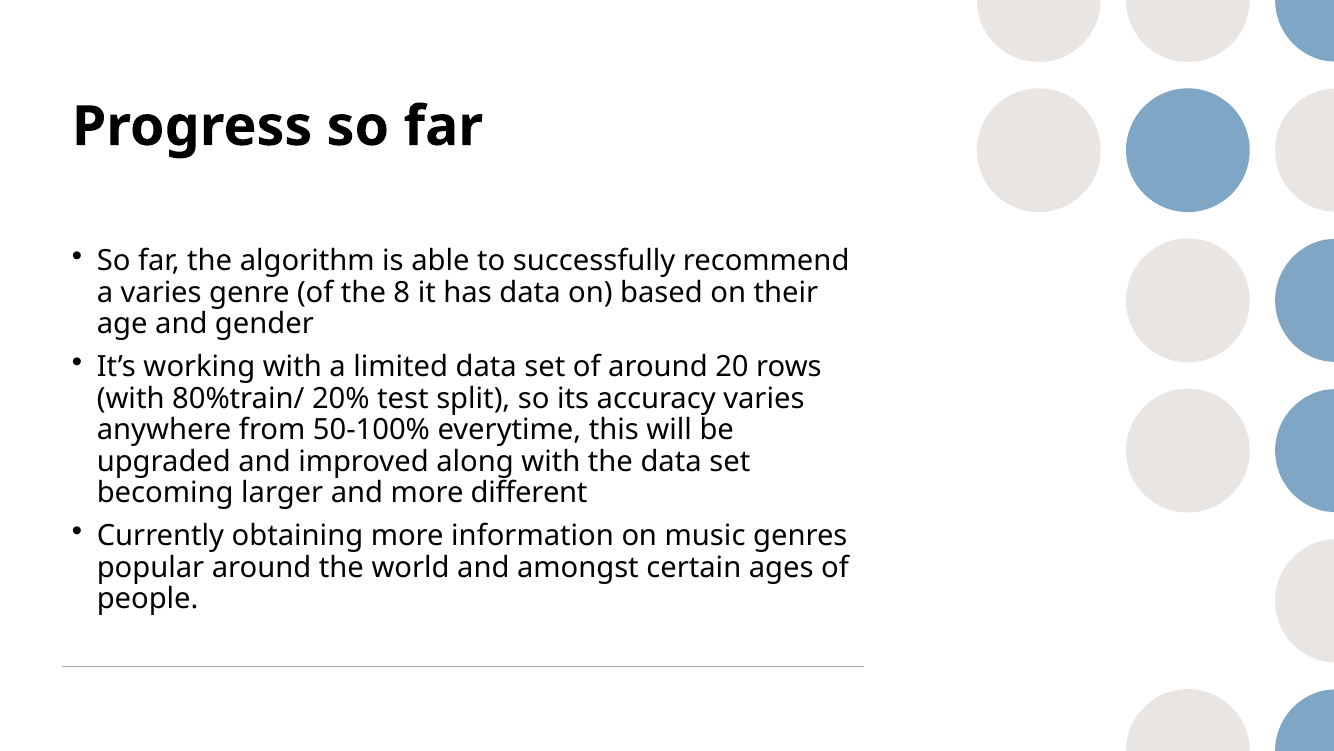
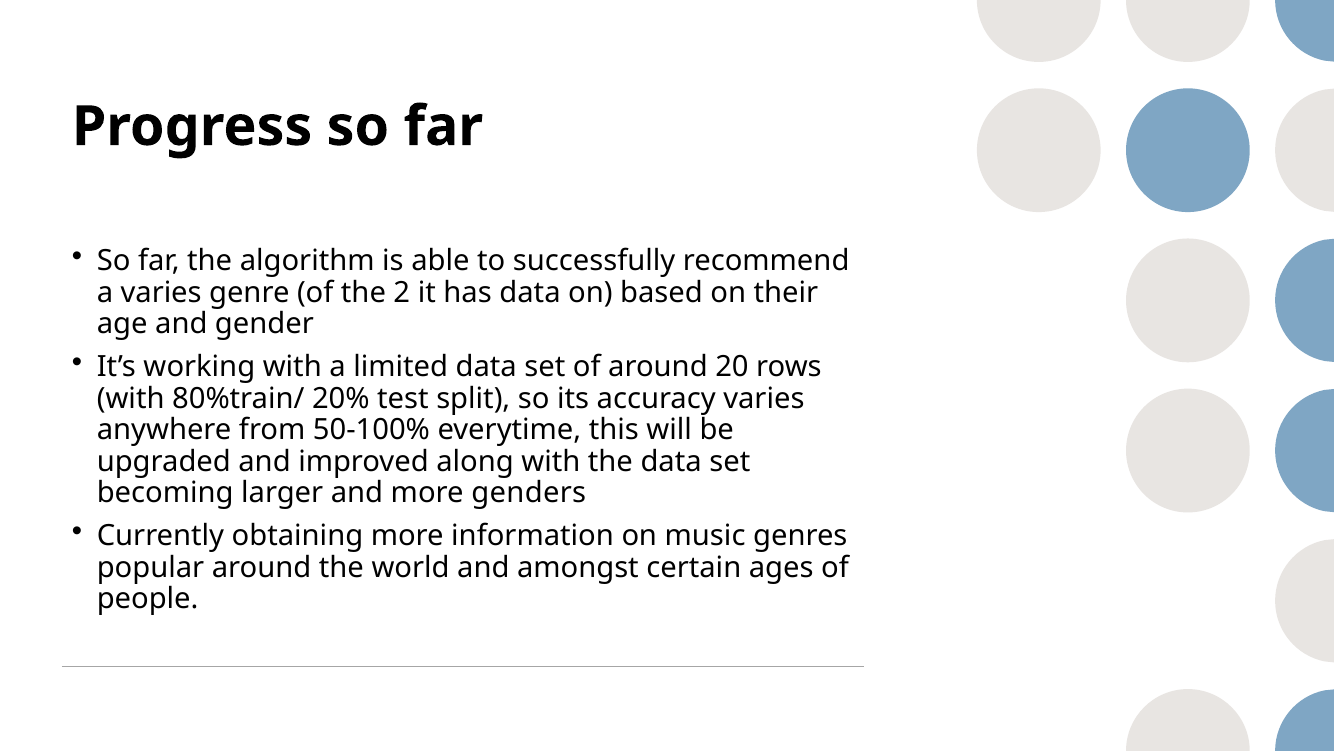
8: 8 -> 2 (402, 292)
different: different -> genders (529, 493)
